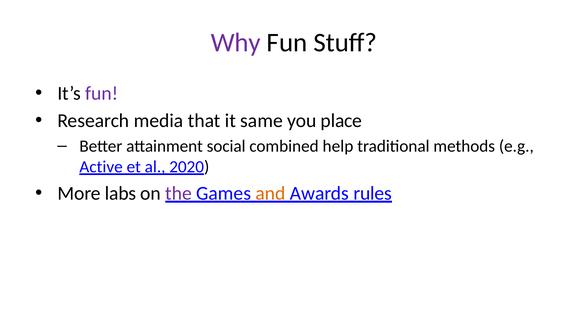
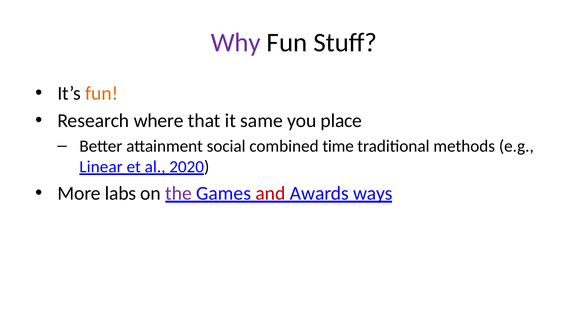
fun colour: purple -> orange (102, 93)
media: media -> where (159, 121)
help: help -> time (338, 146)
Active: Active -> Linear (101, 167)
and colour: orange -> red (271, 193)
rules: rules -> ways (373, 193)
